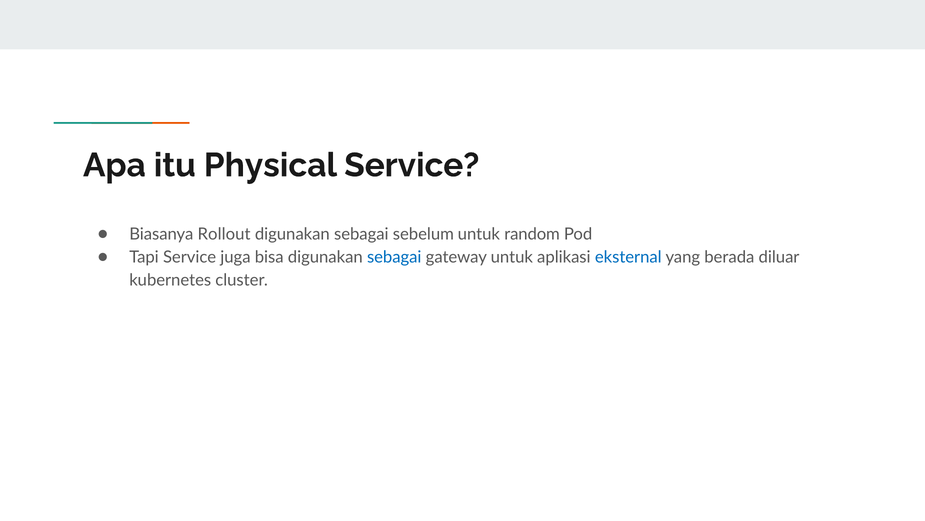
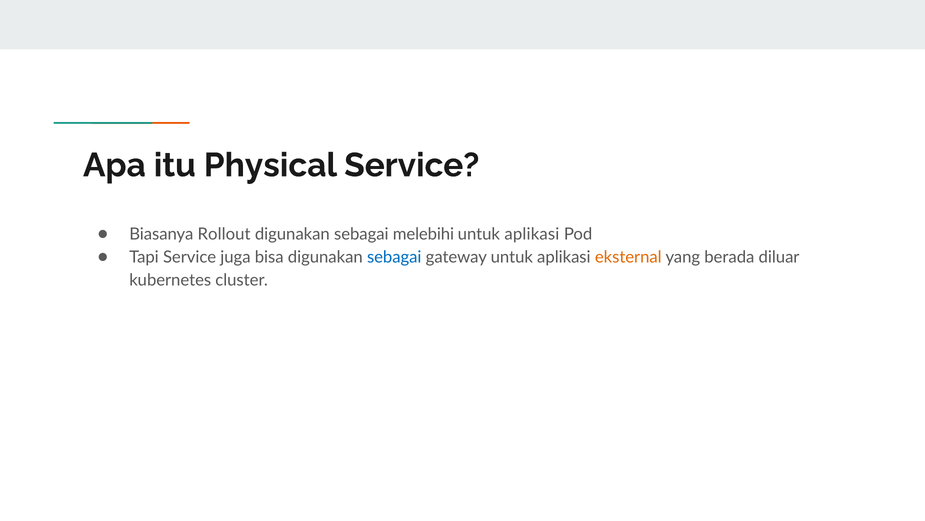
sebelum: sebelum -> melebihi (423, 234)
random: random -> aplikasi (532, 234)
eksternal colour: blue -> orange (628, 257)
